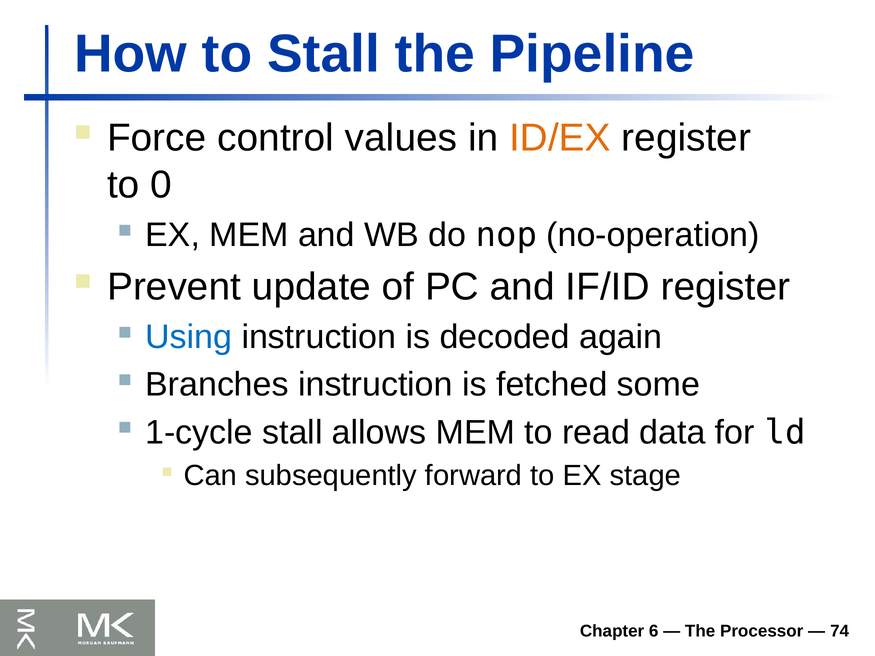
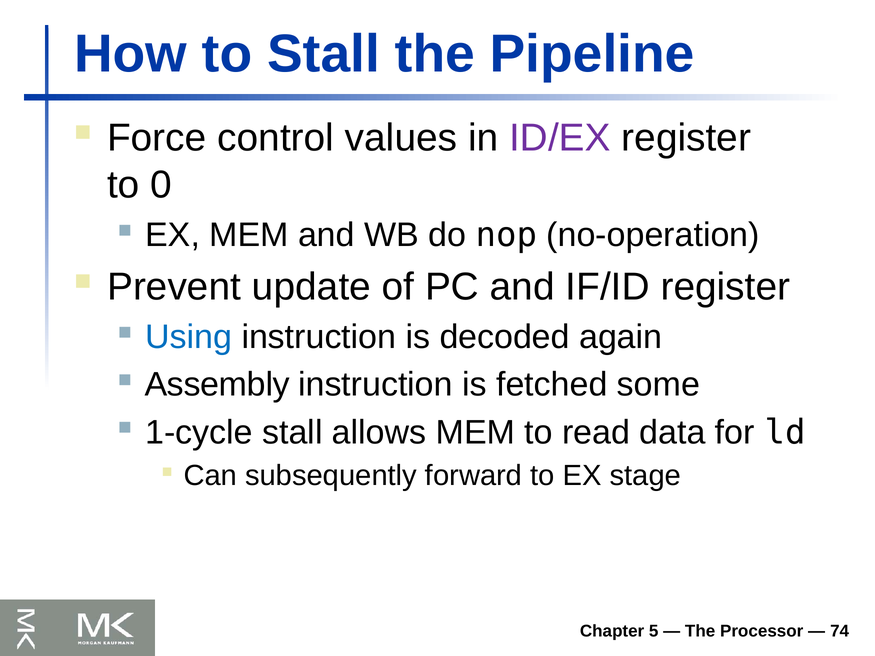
ID/EX colour: orange -> purple (560, 138)
Branches: Branches -> Assembly (217, 385)
6: 6 -> 5 (654, 632)
